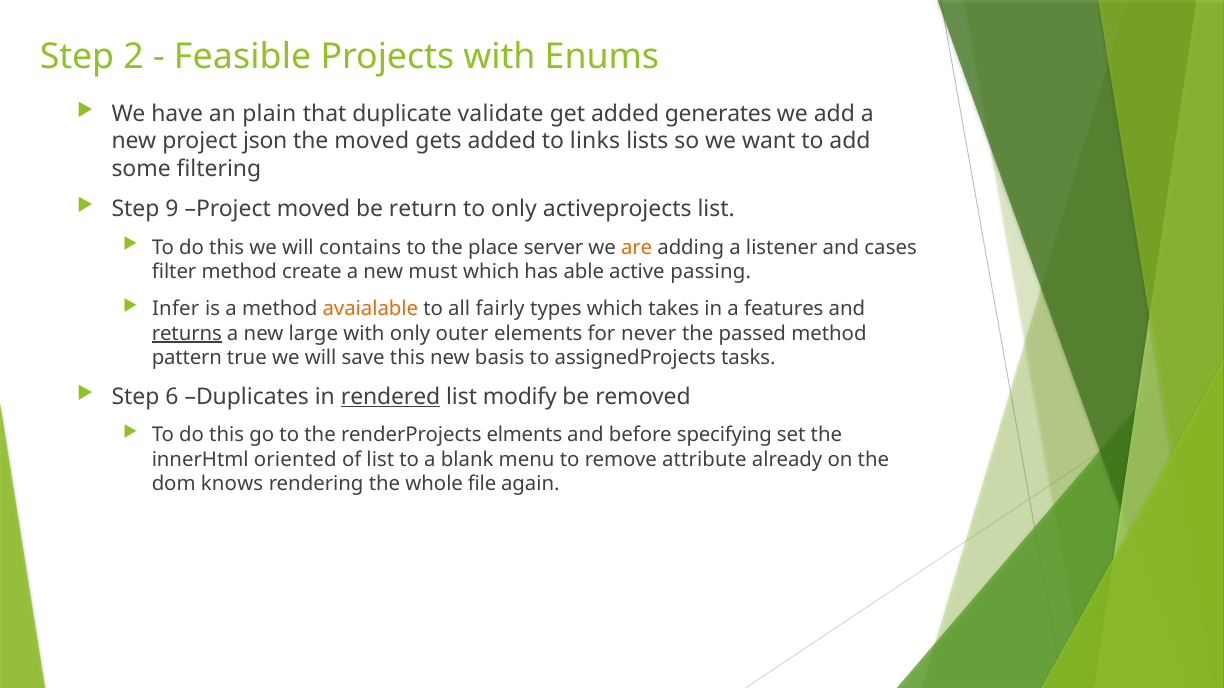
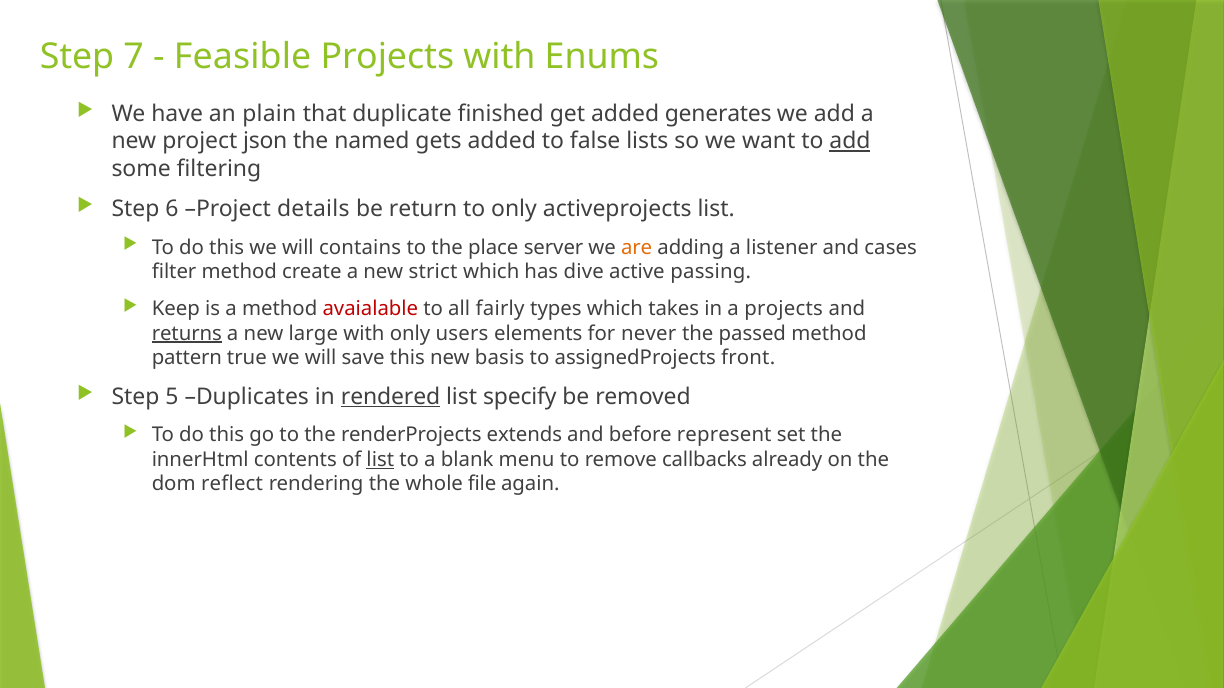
2: 2 -> 7 (134, 56)
validate: validate -> finished (501, 114)
the moved: moved -> named (372, 141)
links: links -> false (595, 141)
add underline: none -> present (850, 141)
9: 9 -> 6 (172, 209)
Project moved: moved -> details (313, 209)
must: must -> strict (433, 272)
able: able -> dive (584, 272)
Infer: Infer -> Keep (176, 309)
avaialable colour: orange -> red (370, 309)
a features: features -> projects (784, 309)
outer: outer -> users (462, 334)
tasks: tasks -> front (748, 358)
6: 6 -> 5 (172, 397)
modify: modify -> specify (520, 397)
elments: elments -> extends (524, 435)
specifying: specifying -> represent (724, 435)
oriented: oriented -> contents (295, 460)
list underline: none -> present (380, 460)
attribute: attribute -> callbacks (705, 460)
knows: knows -> reflect (232, 484)
